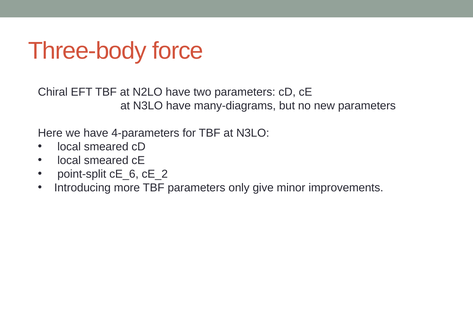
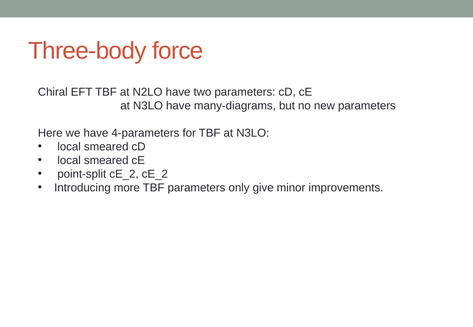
point-split cE_6: cE_6 -> cE_2 (124, 174)
